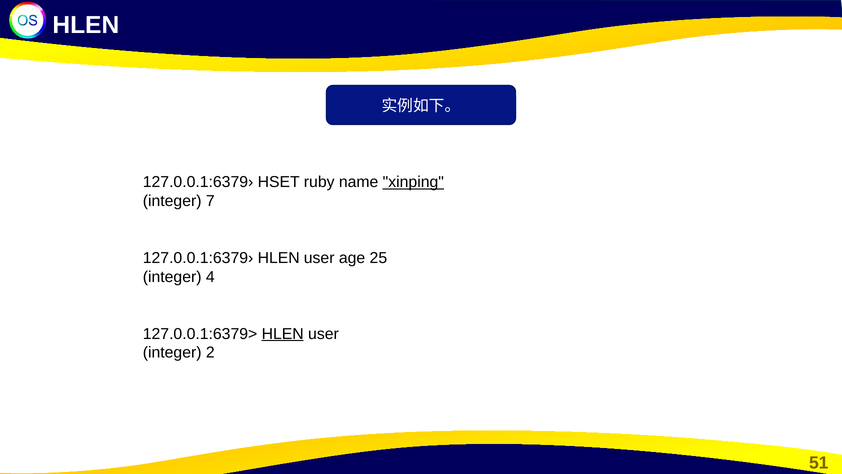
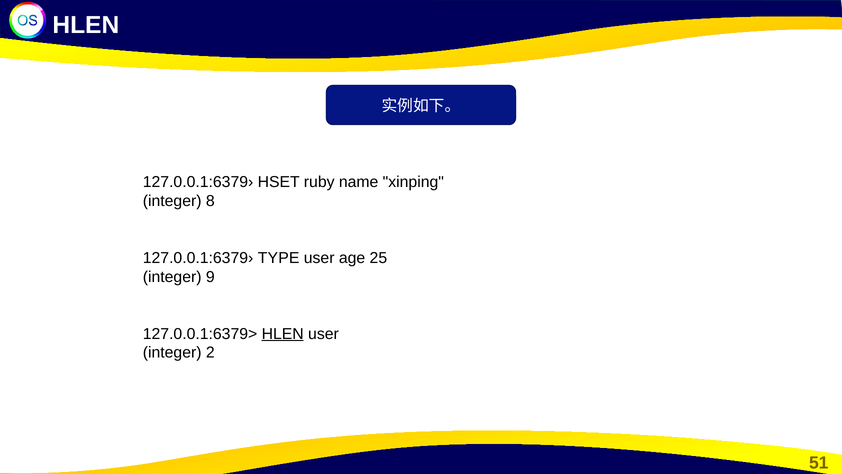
xinping underline: present -> none (413, 182)
7: 7 -> 8 (210, 201)
127.0.0.1:6379› HLEN: HLEN -> TYPE (279, 258)
4: 4 -> 9 (210, 277)
